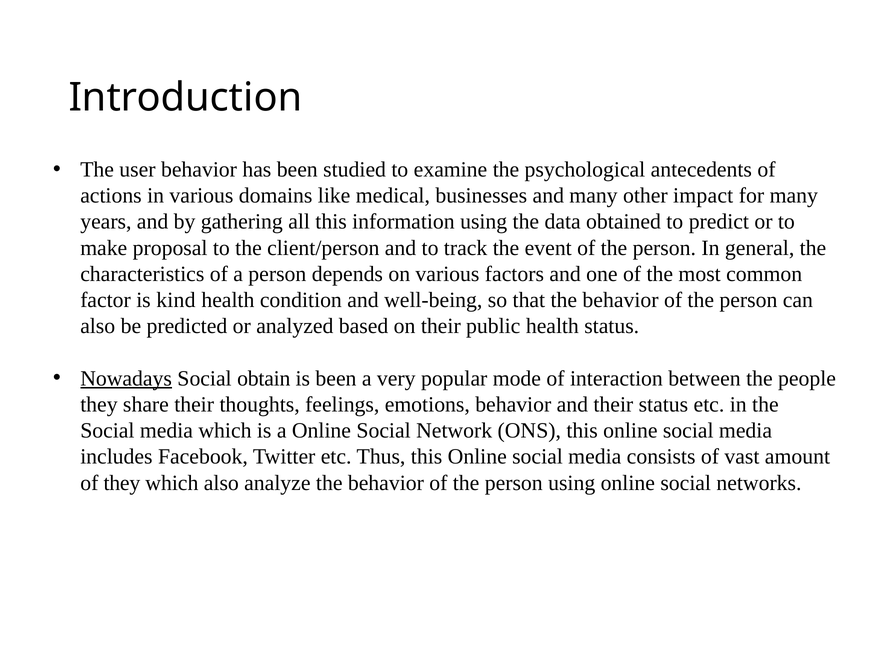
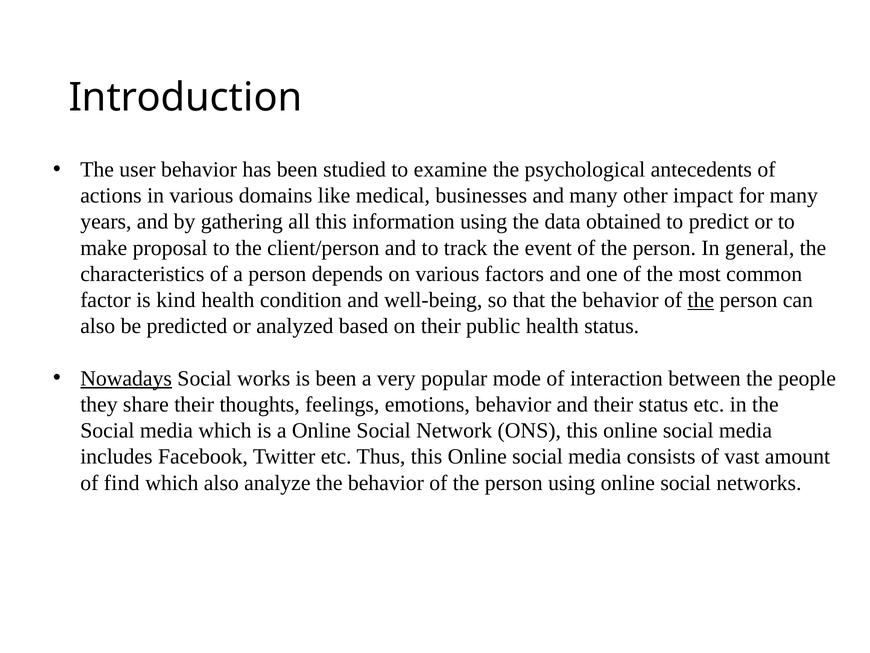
the underline: none -> present (701, 300)
obtain: obtain -> works (264, 378)
of they: they -> find (122, 483)
